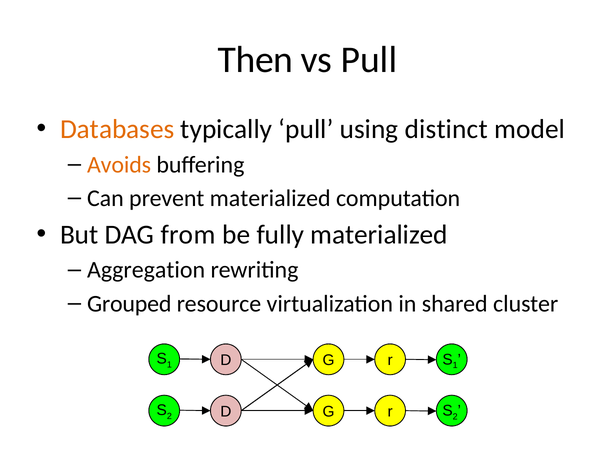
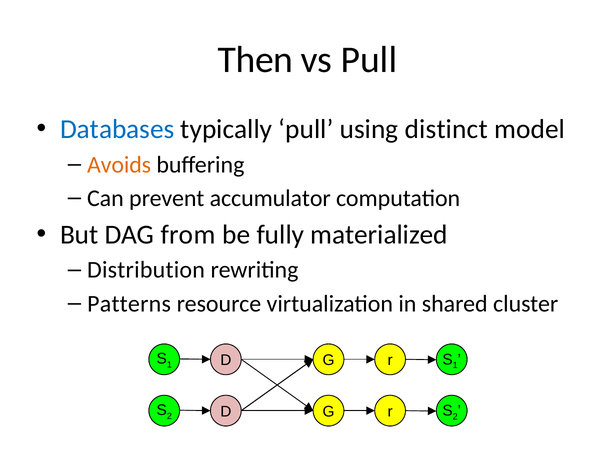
Databases colour: orange -> blue (117, 129)
prevent materialized: materialized -> accumulator (270, 198)
Aggregation: Aggregation -> Distribution (146, 270)
Grouped: Grouped -> Patterns (129, 304)
